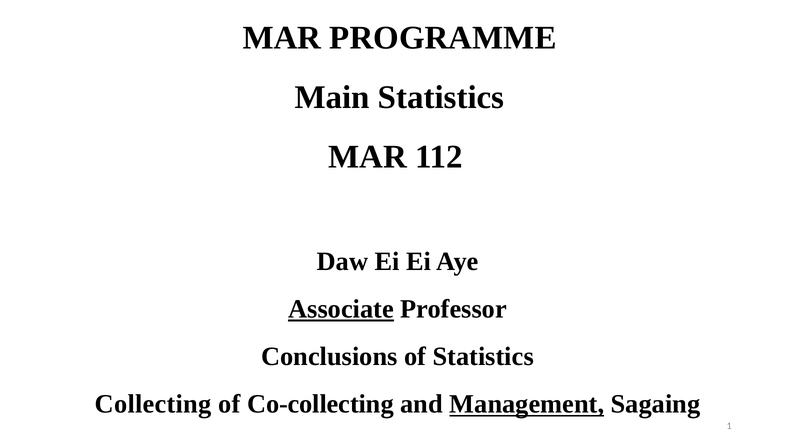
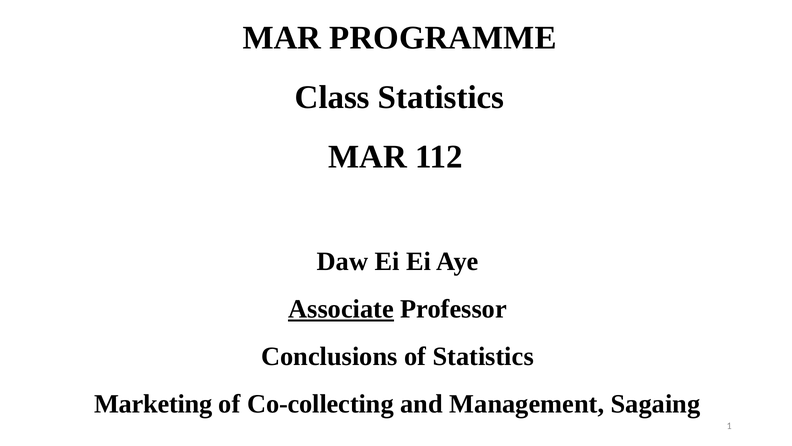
Main: Main -> Class (332, 97)
Collecting: Collecting -> Marketing (153, 404)
Management underline: present -> none (527, 404)
